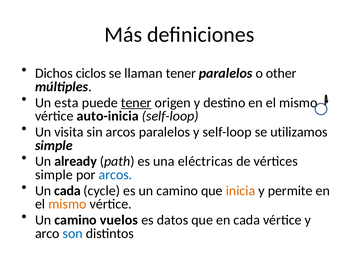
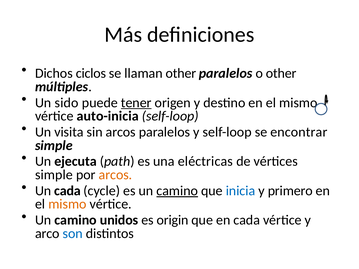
llaman tener: tener -> other (181, 73)
esta: esta -> sido (67, 103)
utilizamos: utilizamos -> encontrar (299, 132)
already: already -> ejecuta (76, 162)
arcos colour: blue -> orange (115, 175)
camino underline: none -> present (177, 191)
inicia colour: orange -> blue (240, 191)
permite: permite -> primero (290, 191)
vuelos: vuelos -> unidos (119, 220)
datos: datos -> origin (173, 220)
